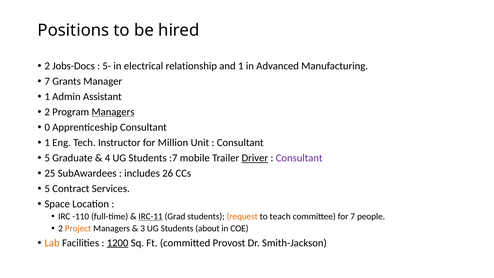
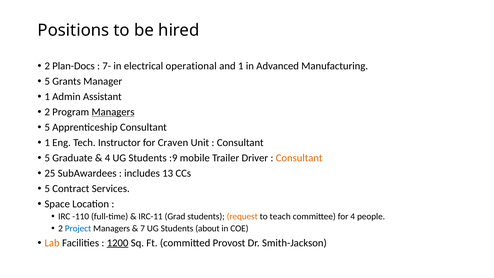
Jobs-Docs: Jobs-Docs -> Plan-Docs (74, 66)
5-: 5- -> 7- (107, 66)
relationship: relationship -> operational (191, 66)
7: 7 -> 5 (47, 81)
0: 0 -> 5 (47, 127)
Million: Million -> Craven (173, 143)
:7: :7 -> :9 (173, 158)
Driver underline: present -> none (255, 158)
Consultant colour: purple -> orange (299, 158)
26: 26 -> 13 (168, 173)
IRC-11 underline: present -> none (151, 216)
for 7: 7 -> 4 (353, 216)
Project colour: orange -> blue (78, 228)
3: 3 -> 7 (143, 228)
